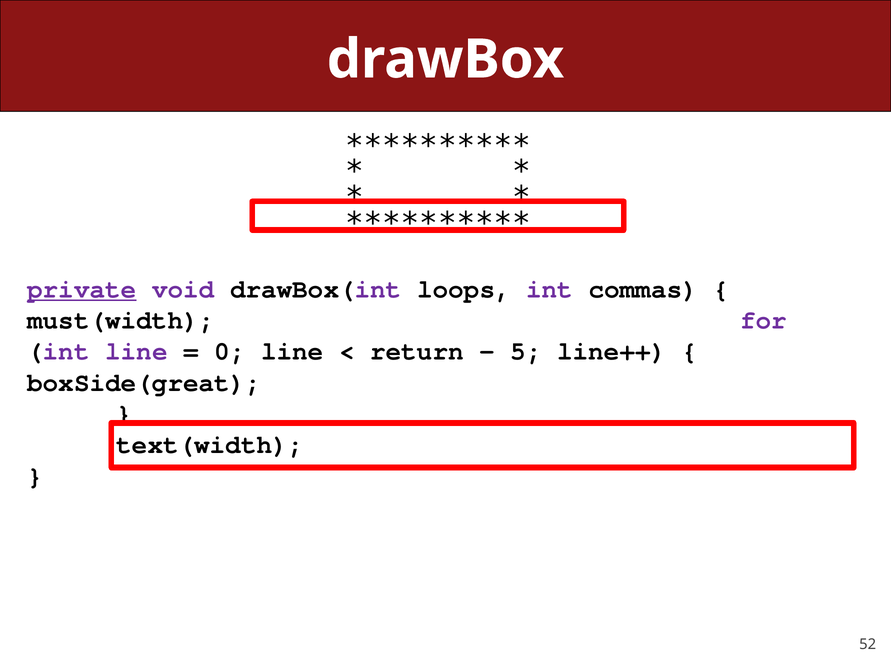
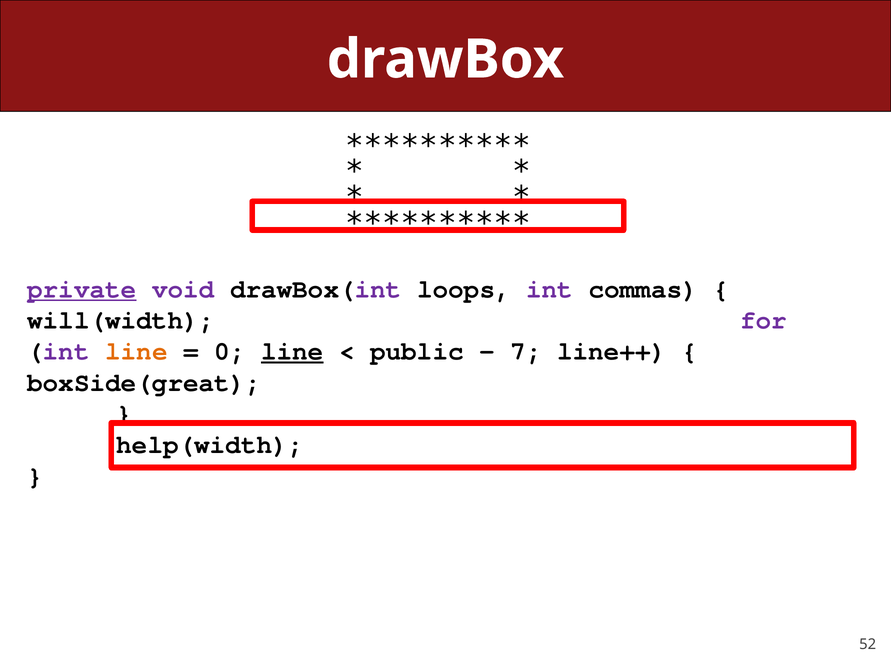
must(width: must(width -> will(width (121, 320)
line colour: purple -> orange (136, 351)
line underline: none -> present (292, 351)
return: return -> public (417, 351)
5: 5 -> 7 (526, 351)
text(width: text(width -> help(width (210, 445)
